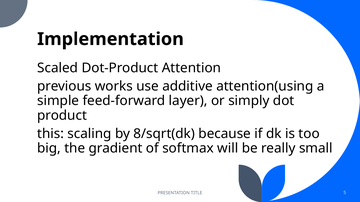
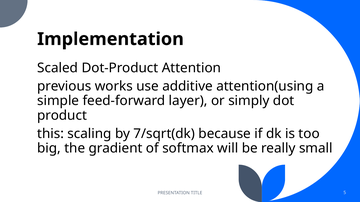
8/sqrt(dk: 8/sqrt(dk -> 7/sqrt(dk (164, 134)
